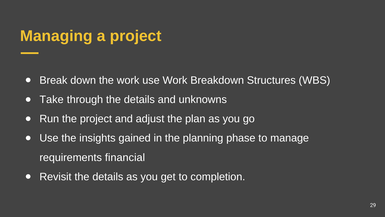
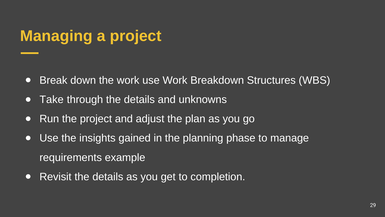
financial: financial -> example (125, 157)
